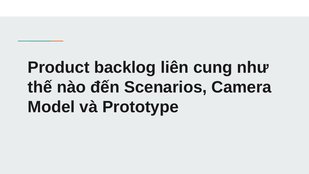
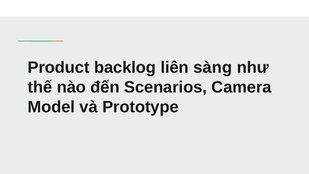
cung: cung -> sàng (213, 67)
